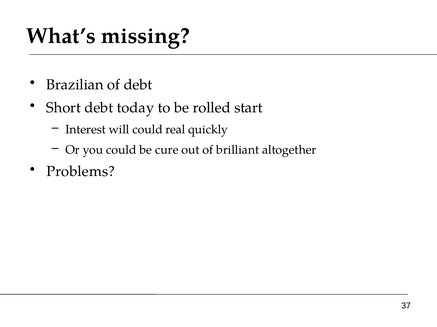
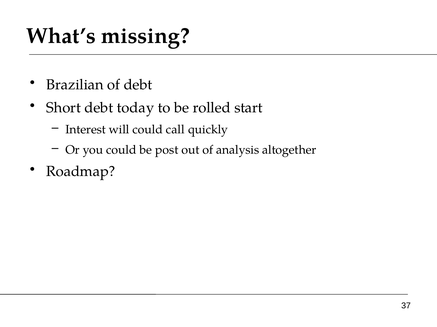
real: real -> call (175, 130)
cure: cure -> post (167, 150)
brilliant: brilliant -> analysis (238, 150)
Problems: Problems -> Roadmap (81, 172)
